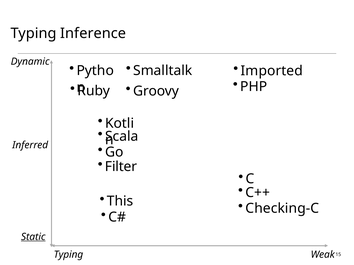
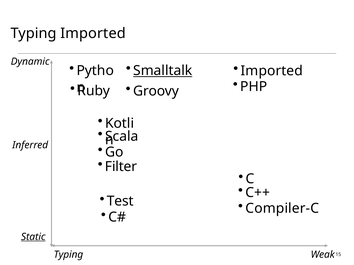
Typing Inference: Inference -> Imported (93, 33)
Smalltalk underline: none -> present (163, 71)
This: This -> Test (120, 202)
Checking-C: Checking-C -> Compiler-C (282, 209)
